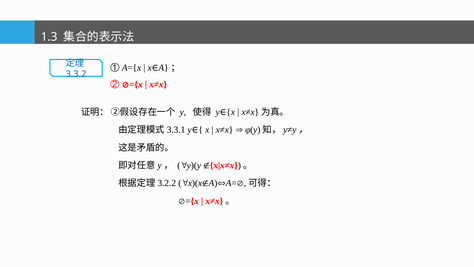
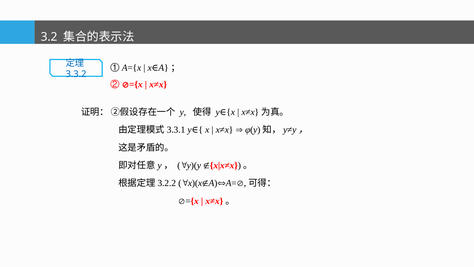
1.3: 1.3 -> 3.2 (49, 37)
